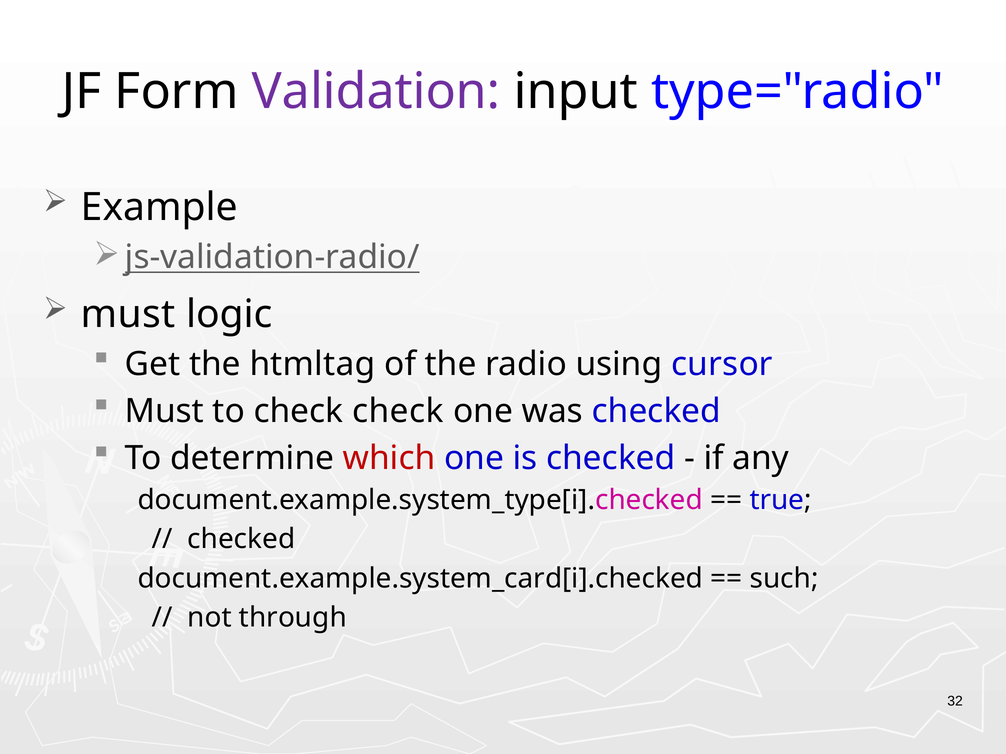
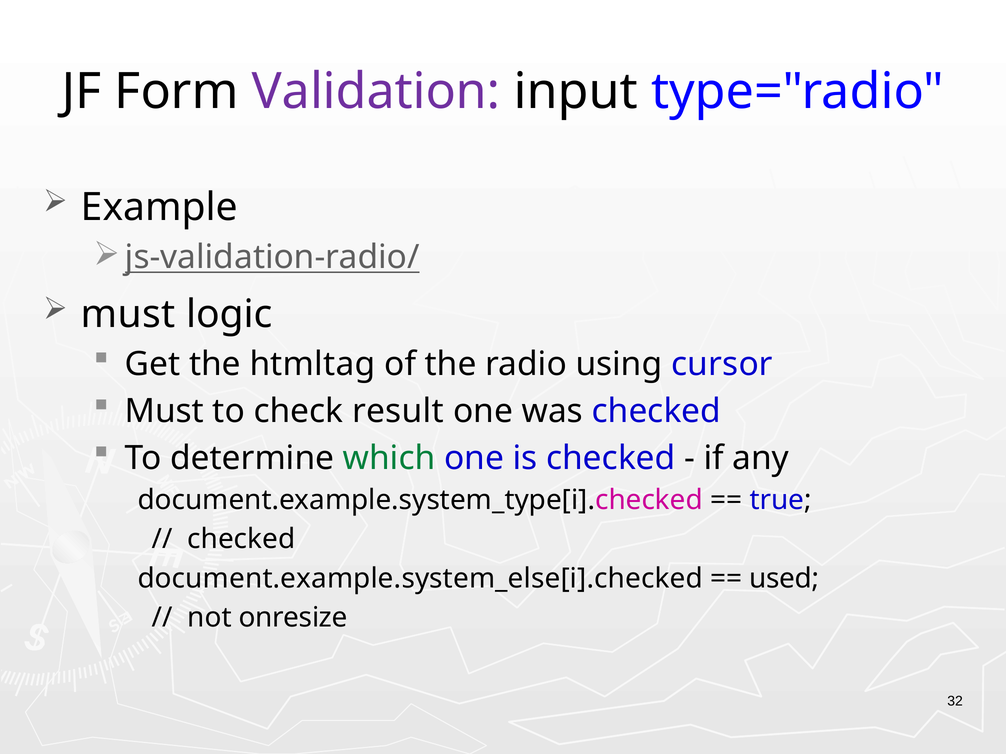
check check: check -> result (398, 411)
which colour: red -> green (389, 458)
document.example.system_card[i].checked: document.example.system_card[i].checked -> document.example.system_else[i].checked (420, 579)
such: such -> used (784, 579)
through: through -> onresize (293, 618)
